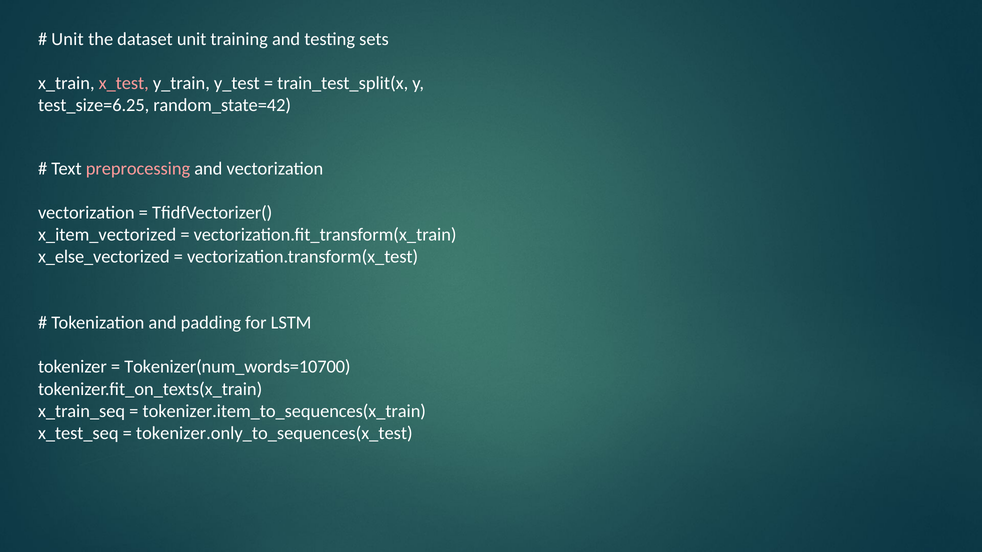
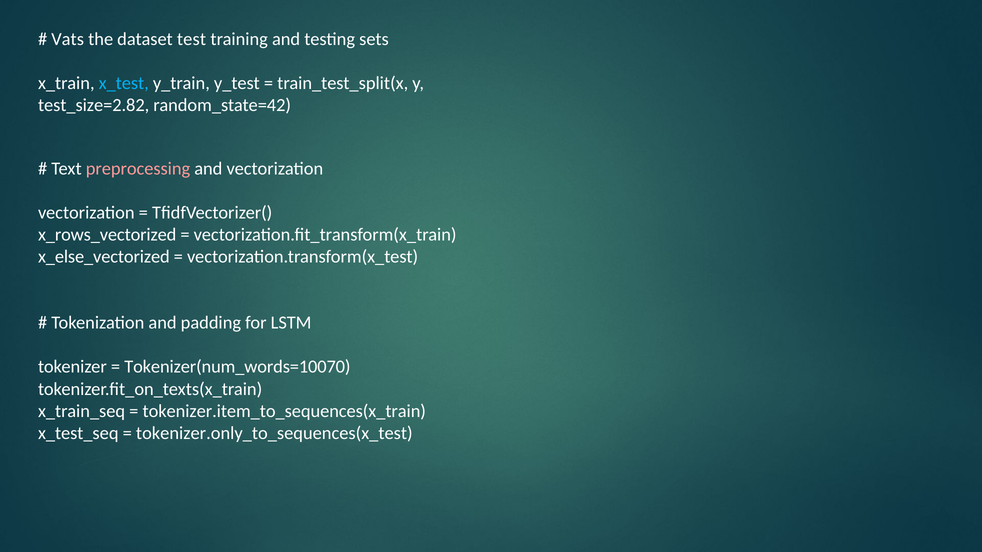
Unit: Unit -> Vats (68, 39)
dataset unit: unit -> test (192, 39)
x_test colour: pink -> light blue (124, 83)
test_size=6.25: test_size=6.25 -> test_size=2.82 (94, 105)
x_item_vectorized: x_item_vectorized -> x_rows_vectorized (107, 235)
Tokenizer(num_words=10700: Tokenizer(num_words=10700 -> Tokenizer(num_words=10070 (237, 367)
